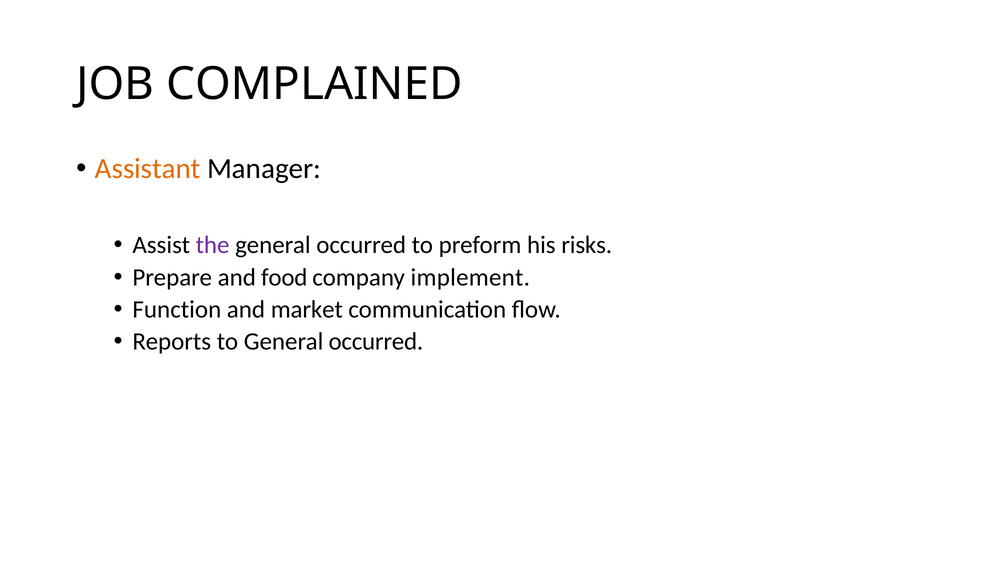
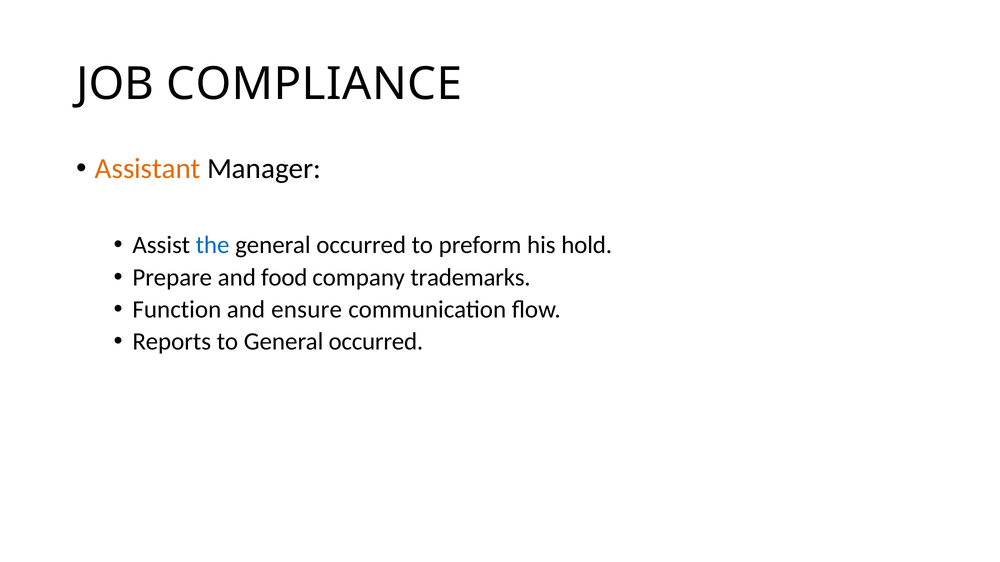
COMPLAINED: COMPLAINED -> COMPLIANCE (314, 84)
the colour: purple -> blue (213, 245)
risks: risks -> hold (587, 245)
implement: implement -> trademarks (471, 278)
market: market -> ensure (307, 310)
